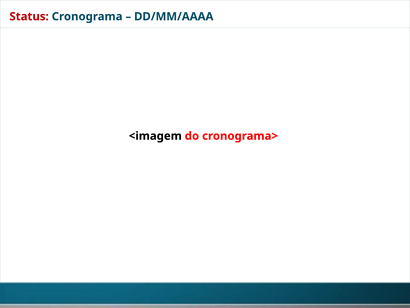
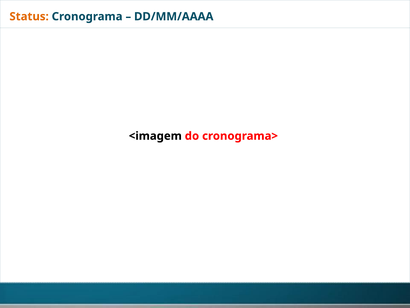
Status colour: red -> orange (29, 16)
